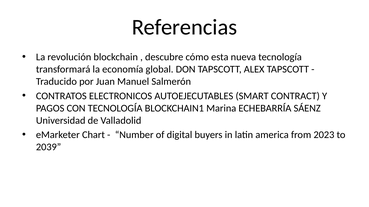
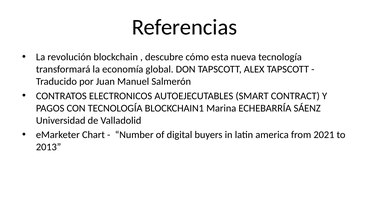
2023: 2023 -> 2021 (324, 135)
2039: 2039 -> 2013 (49, 147)
